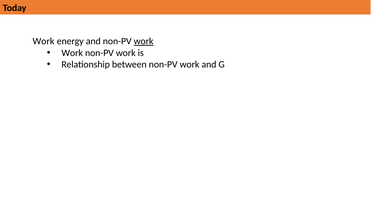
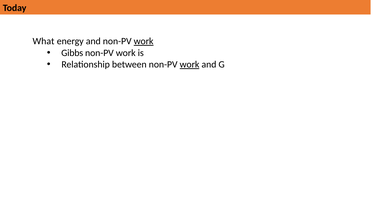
Work: Work -> What (43, 41)
Work: Work -> Gibbs (72, 53)
work underline: none -> present (190, 64)
